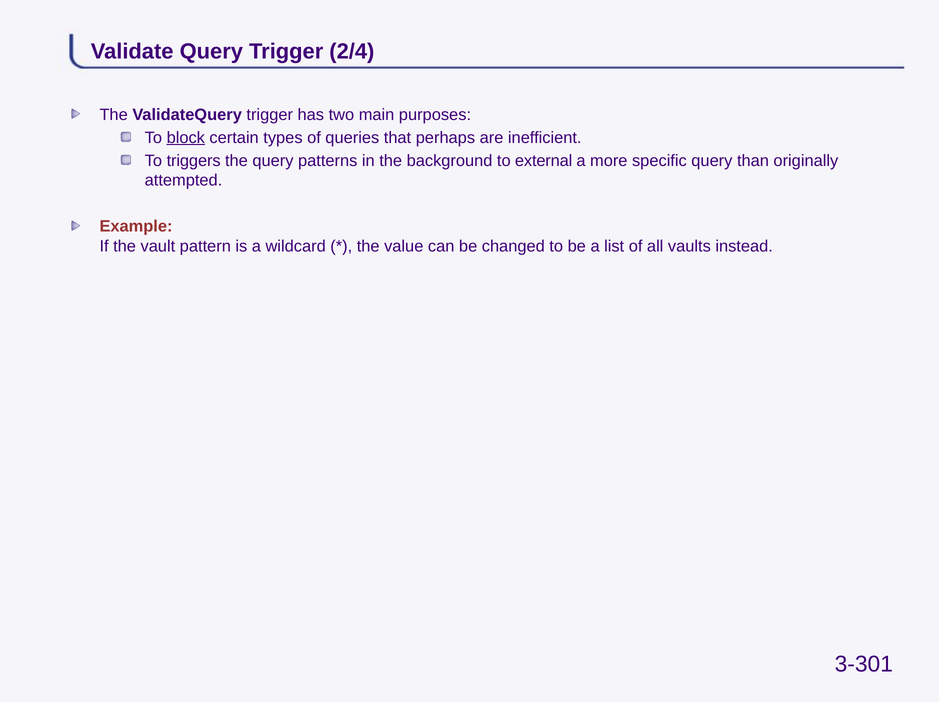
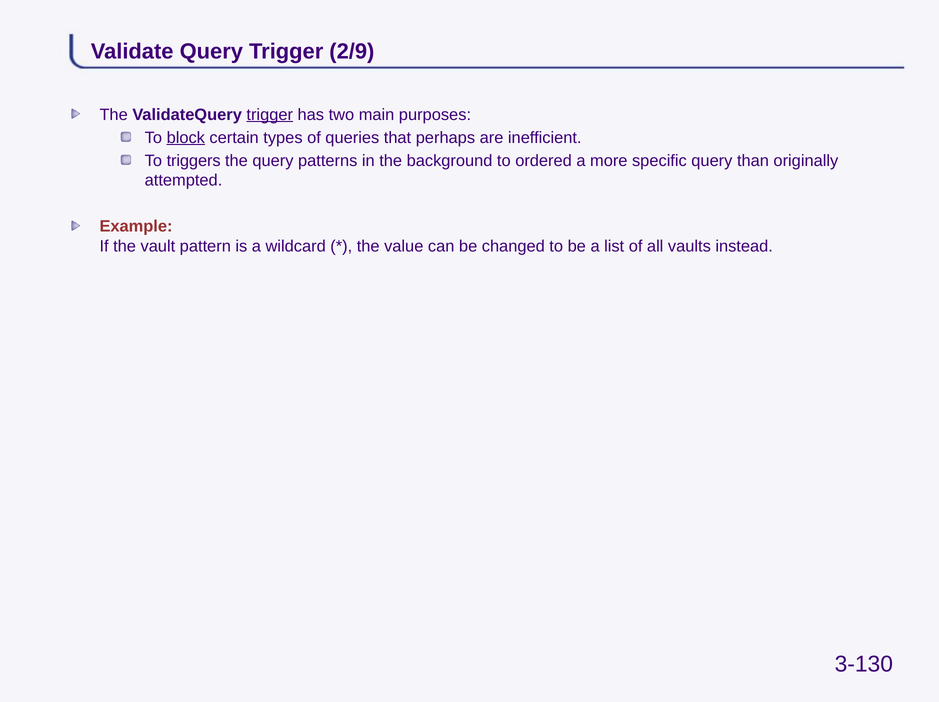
2/4: 2/4 -> 2/9 (352, 51)
trigger underline: none -> present (270, 115)
external: external -> ordered (544, 161)
3-301: 3-301 -> 3-130 (864, 664)
